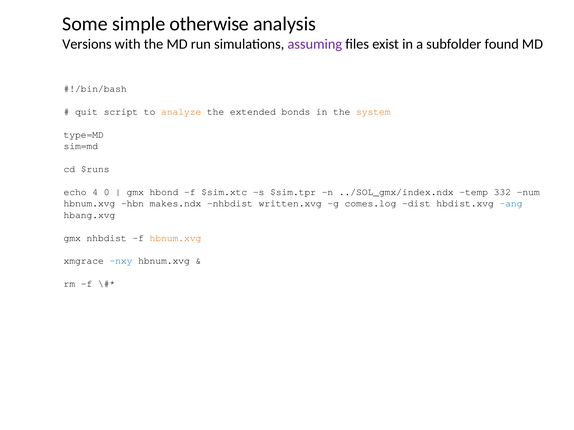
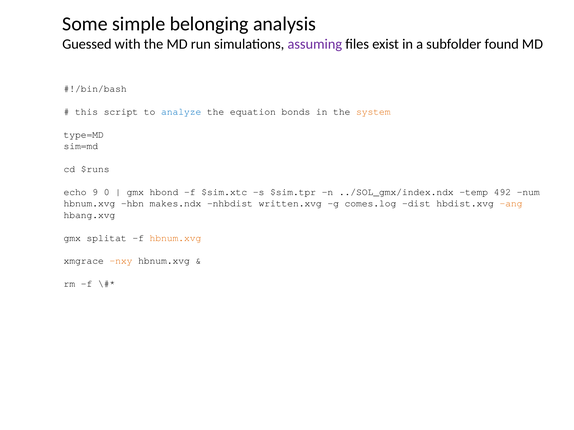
otherwise: otherwise -> belonging (209, 24)
Versions: Versions -> Guessed (87, 44)
quit: quit -> this (87, 112)
analyze colour: orange -> blue (181, 112)
extended: extended -> equation (253, 112)
4: 4 -> 9 (95, 192)
332: 332 -> 492 (502, 192)
ang colour: blue -> orange (511, 204)
gmx nhbdist: nhbdist -> splitat (107, 238)
nxy colour: blue -> orange (121, 261)
